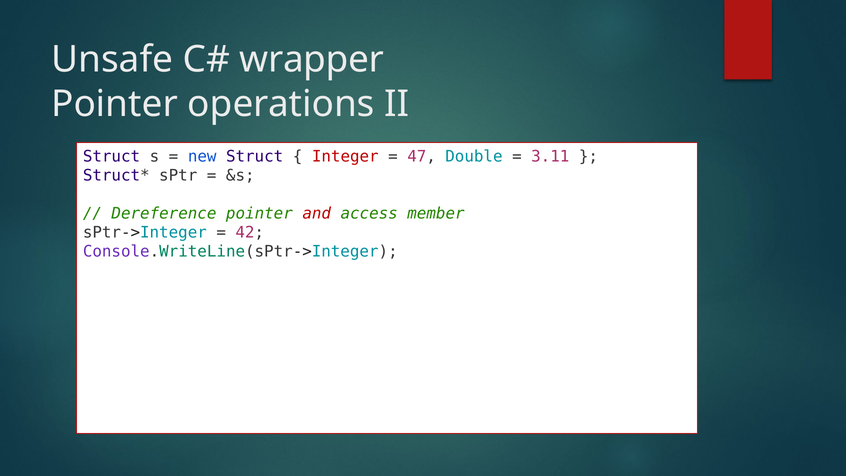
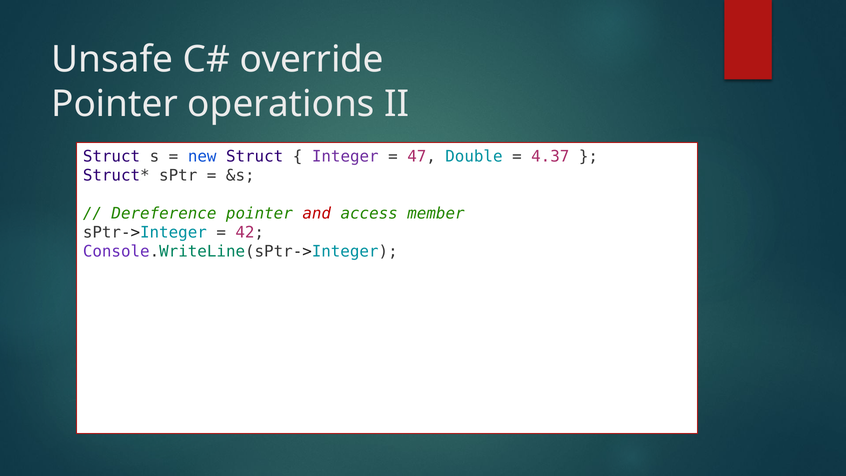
wrapper: wrapper -> override (312, 59)
Integer colour: red -> purple (345, 156)
3.11: 3.11 -> 4.37 (550, 156)
